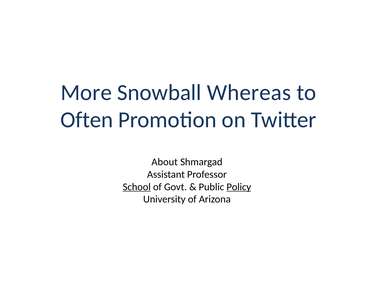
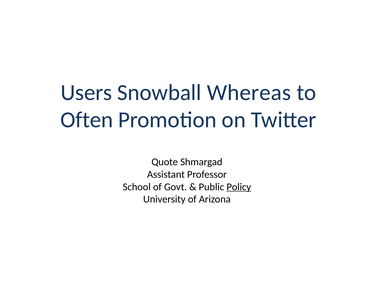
More: More -> Users (86, 92)
About: About -> Quote (165, 162)
School underline: present -> none (137, 186)
